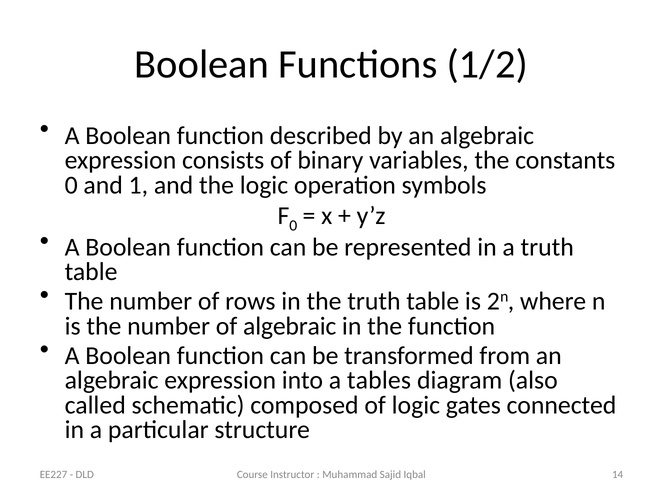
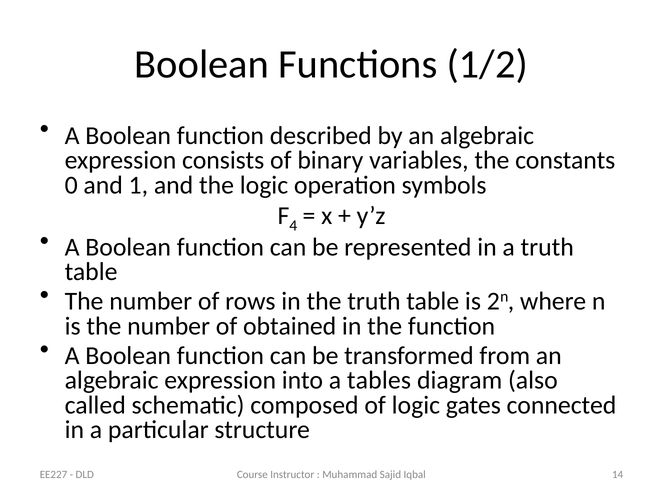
0: 0 -> 4 (293, 226)
of algebraic: algebraic -> obtained (290, 326)
